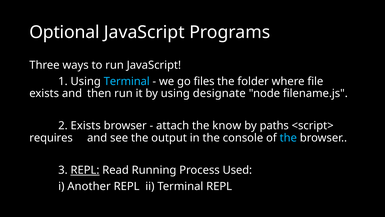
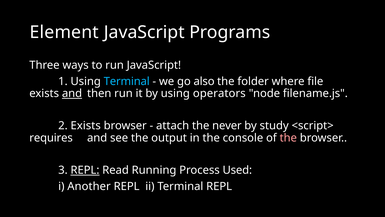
Optional: Optional -> Element (64, 32)
files: files -> also (204, 81)
and underline: none -> present (72, 93)
designate: designate -> operators (219, 93)
know: know -> never (227, 126)
paths: paths -> study (274, 126)
the colour: light blue -> pink (288, 138)
